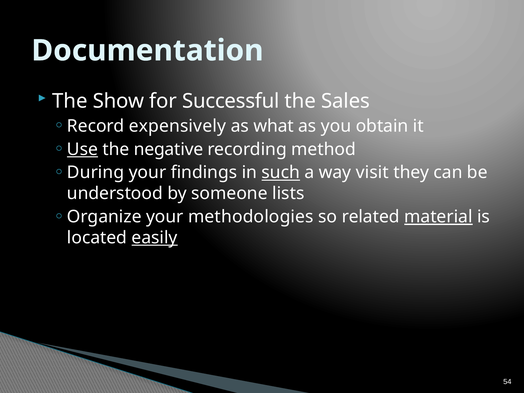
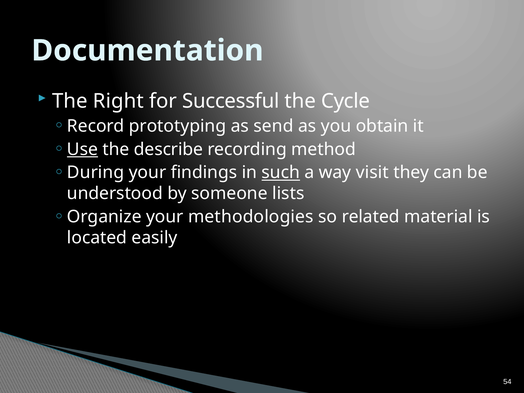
Show: Show -> Right (118, 101)
Sales: Sales -> Cycle (346, 101)
expensively: expensively -> prototyping (177, 126)
what: what -> send (273, 126)
negative: negative -> describe (168, 149)
material underline: present -> none (438, 217)
easily underline: present -> none (155, 238)
